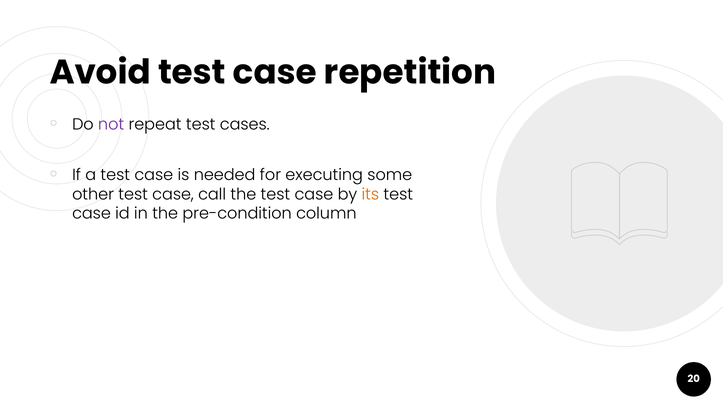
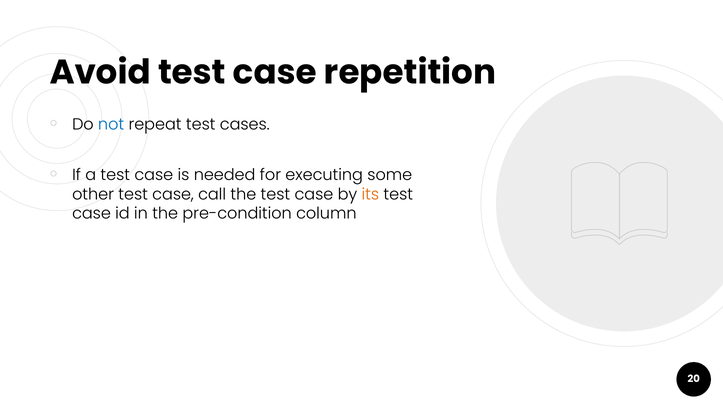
not colour: purple -> blue (111, 124)
